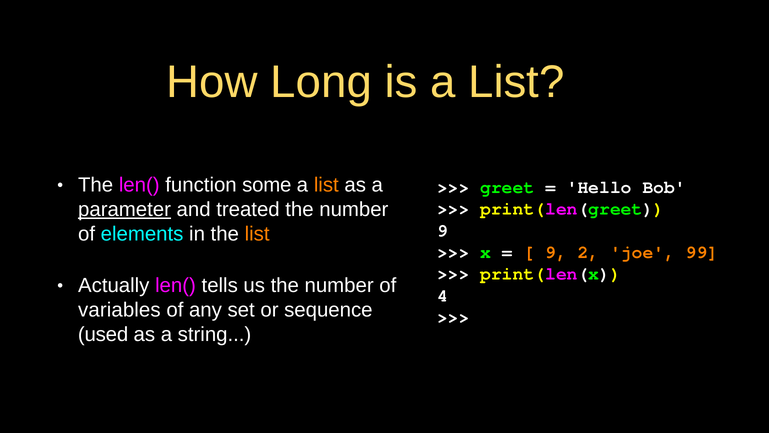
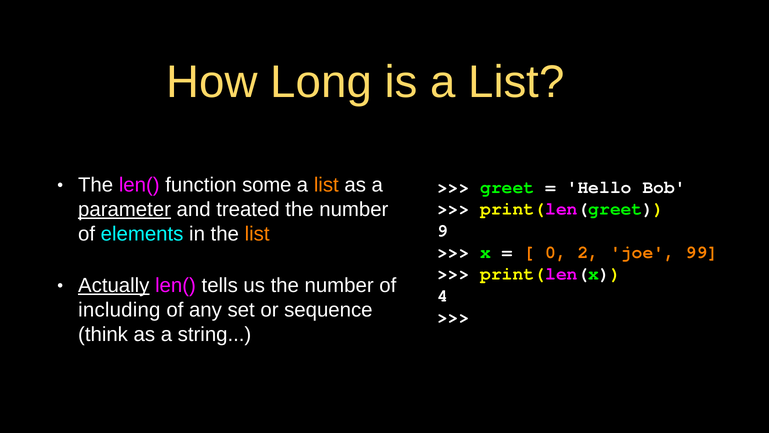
9: 9 -> 0 (556, 252)
Actually underline: none -> present (114, 285)
variables: variables -> including (119, 310)
used: used -> think (103, 334)
